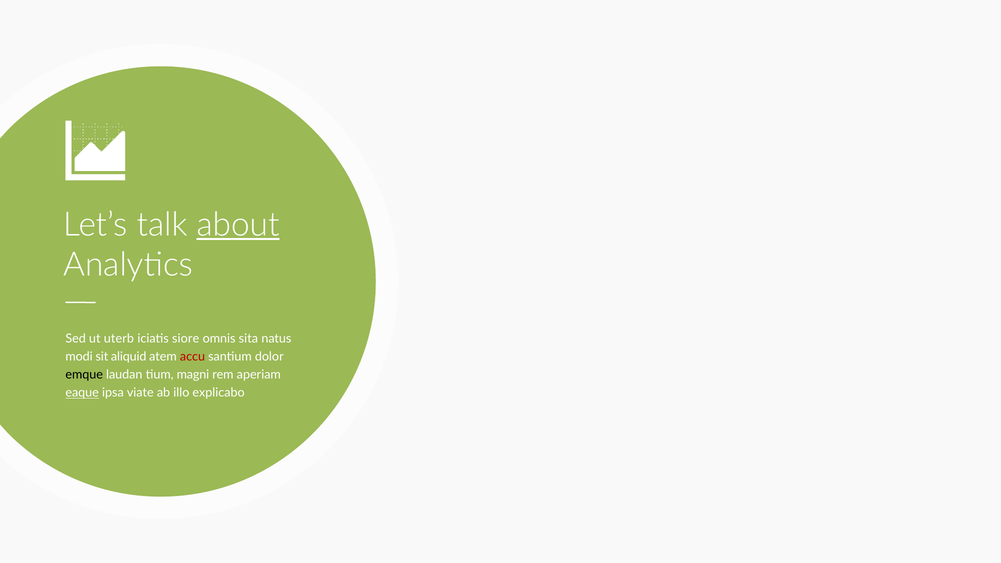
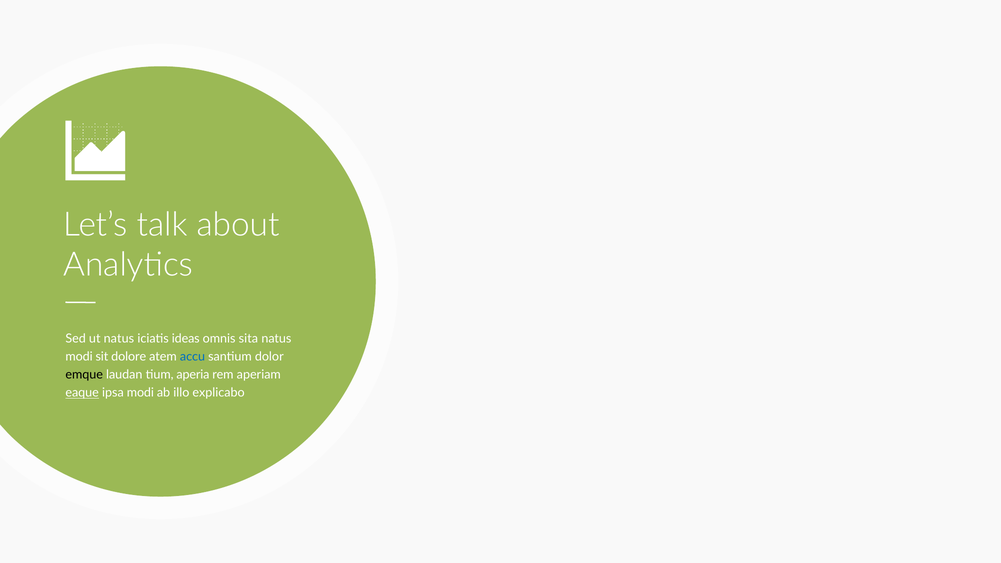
about underline: present -> none (238, 225)
ut uterb: uterb -> natus (119, 339)
siore: siore -> ideas (186, 339)
aliquid: aliquid -> dolore (129, 357)
accu colour: red -> blue (192, 357)
magni: magni -> aperia (193, 375)
ipsa viate: viate -> modi (140, 393)
